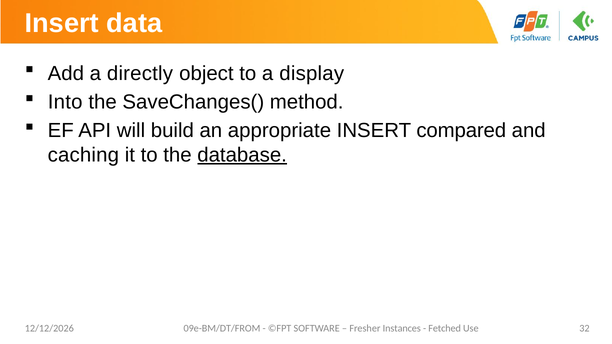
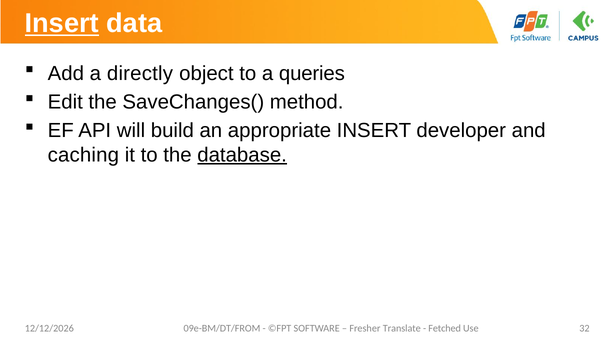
Insert underline: none -> present (62, 23)
display: display -> queries (312, 74)
Into: Into -> Edit (65, 102)
compared: compared -> developer (461, 131)
Instances: Instances -> Translate (402, 329)
